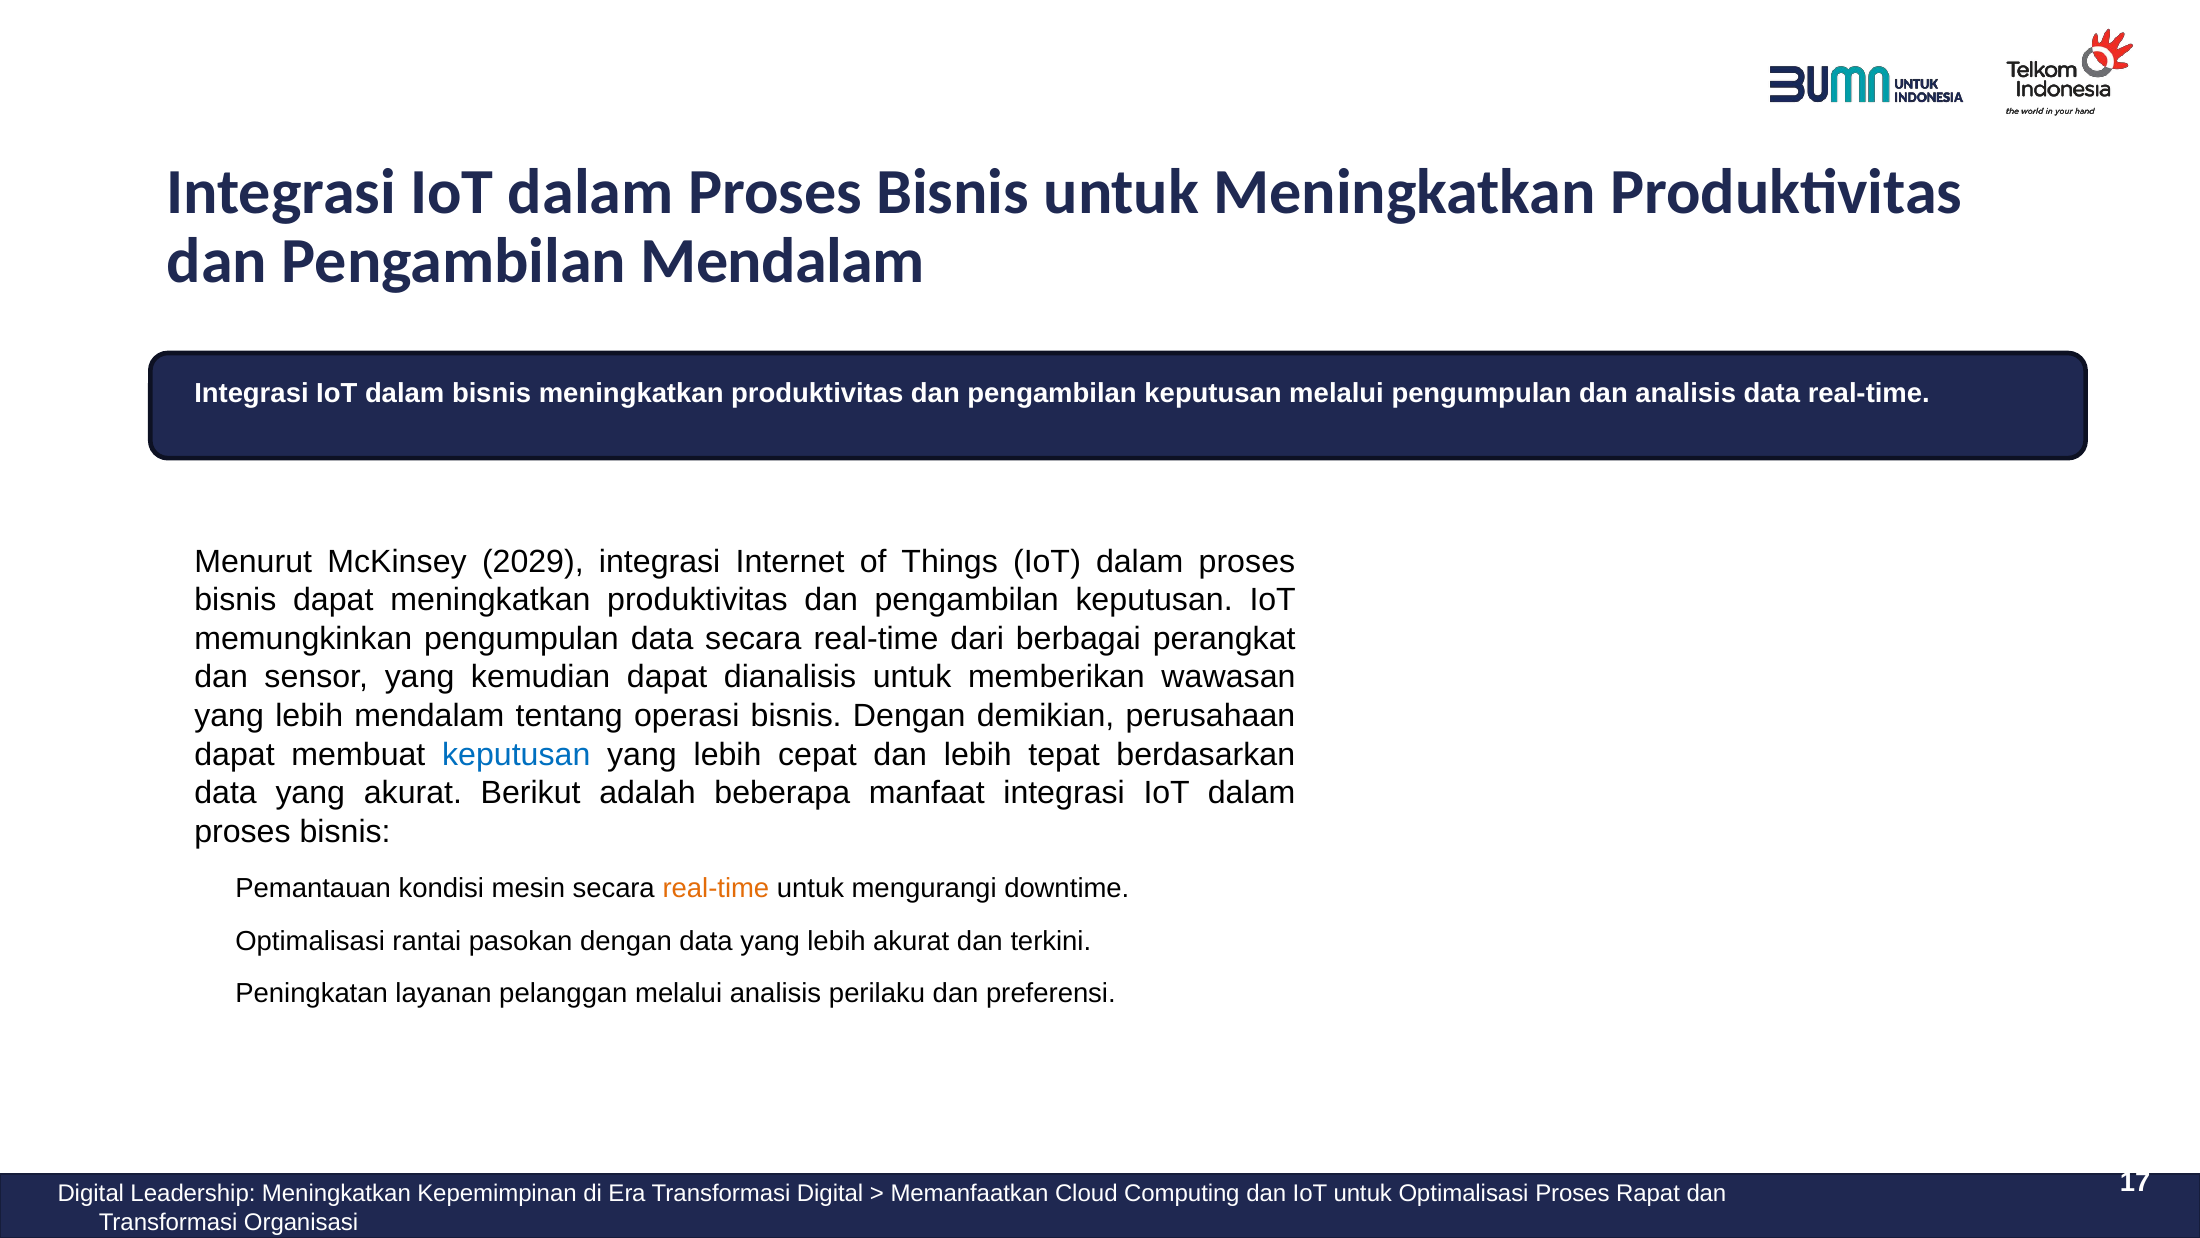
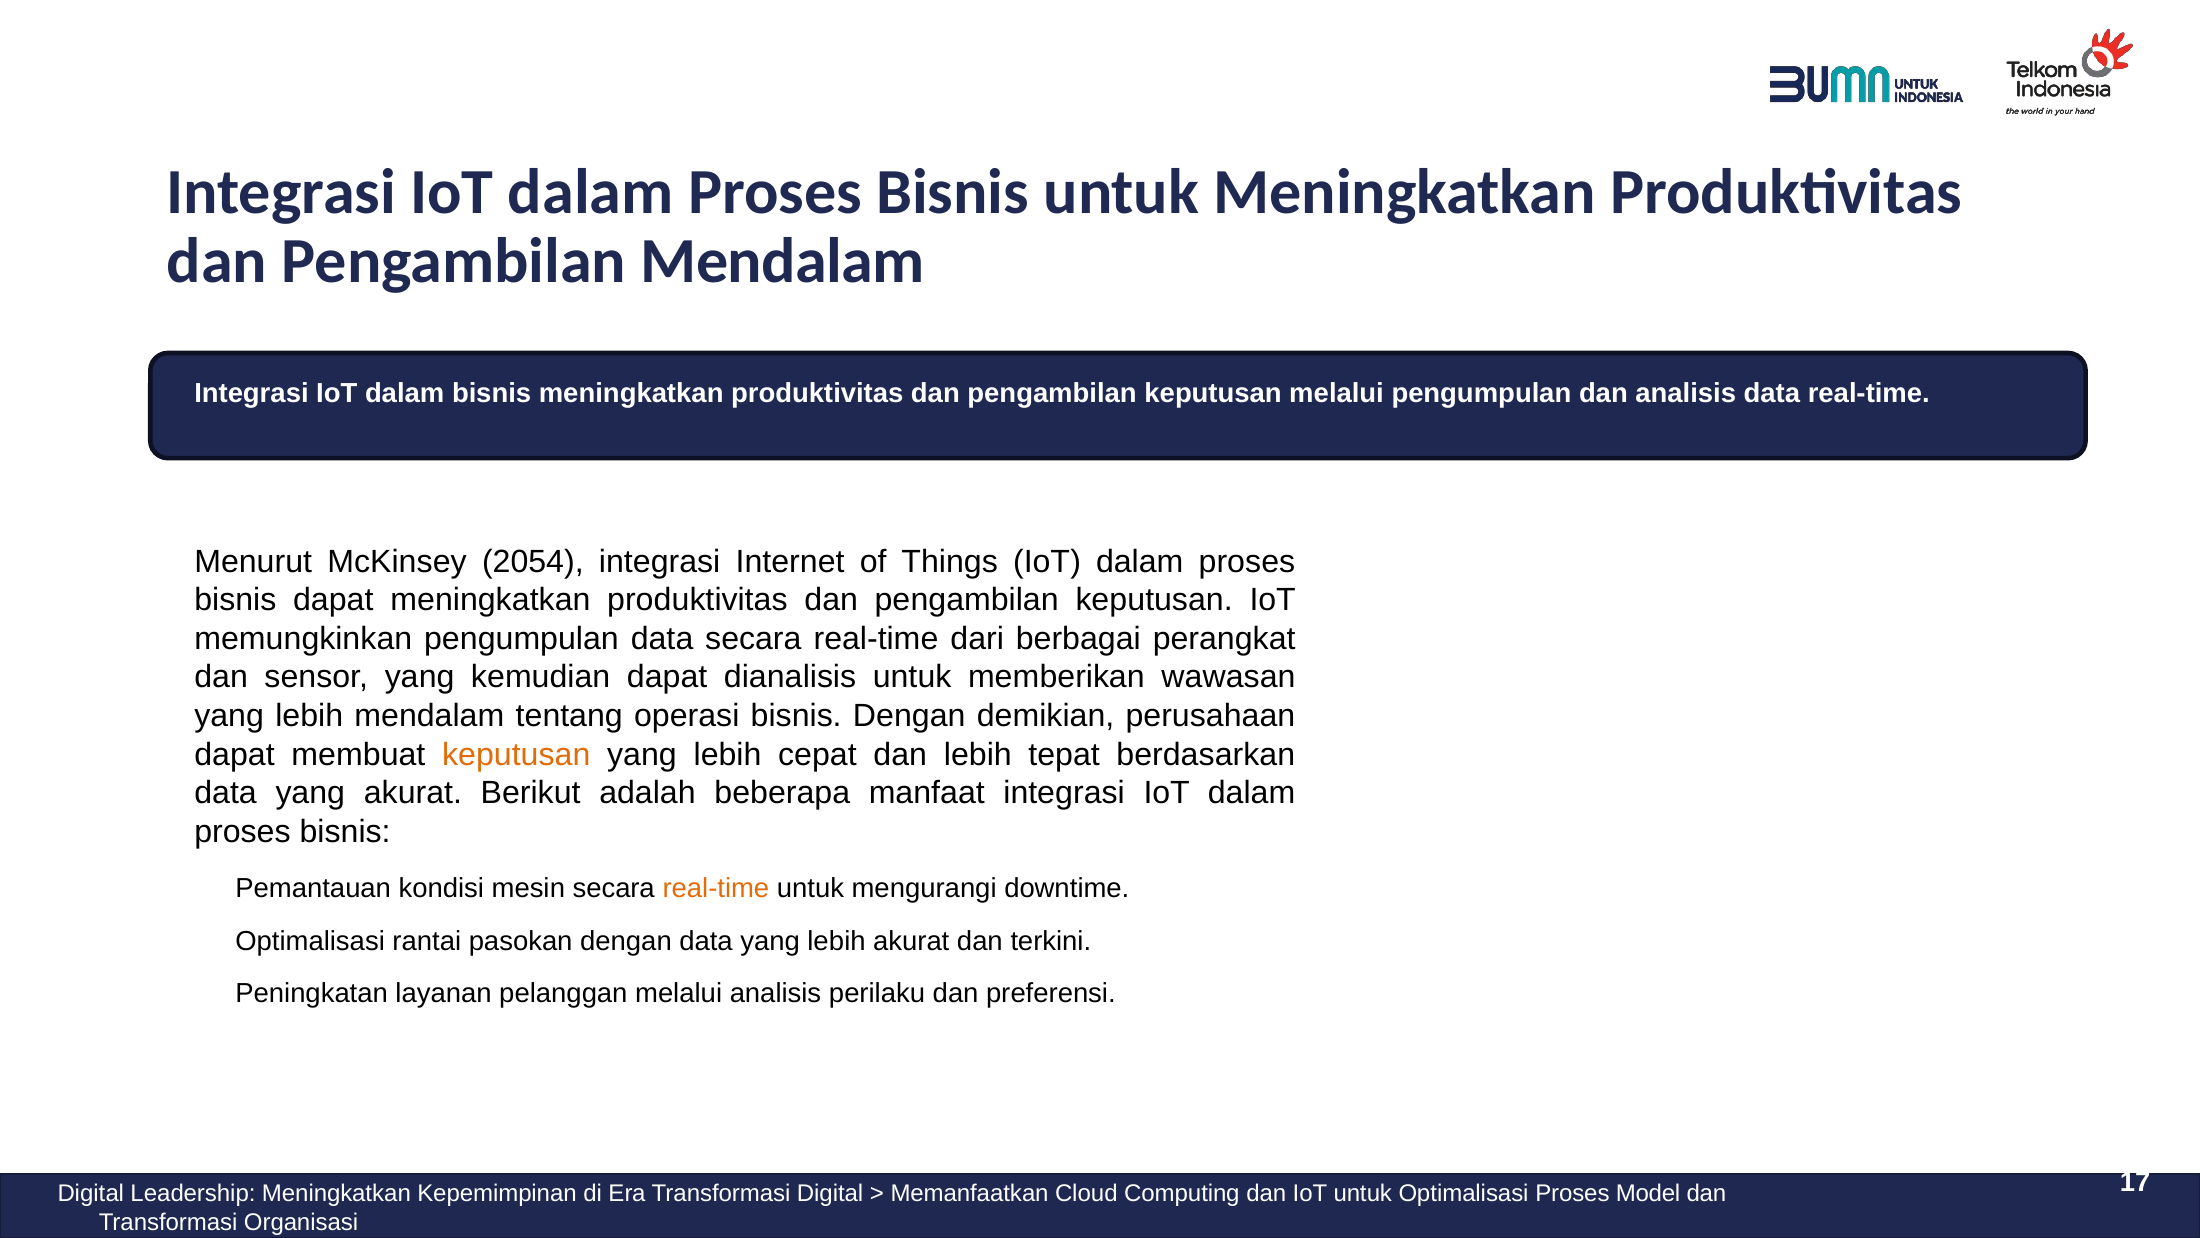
2029: 2029 -> 2054 (533, 562)
keputusan colour: blue -> orange (516, 754)
Rapat: Rapat -> Model (1648, 1194)
